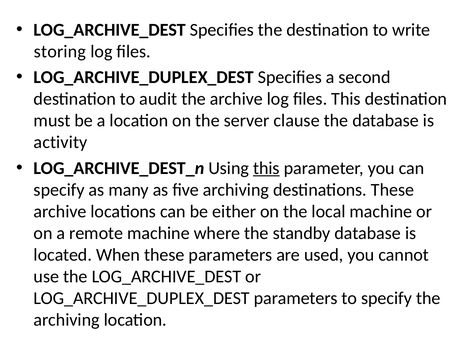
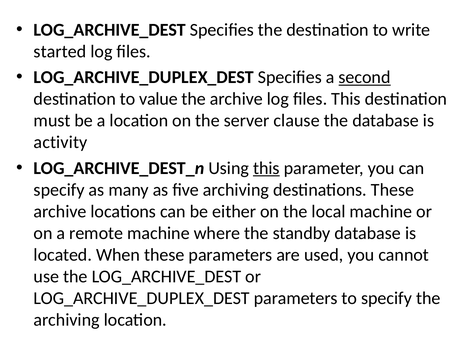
storing: storing -> started (60, 52)
second underline: none -> present (365, 77)
audit: audit -> value (158, 99)
